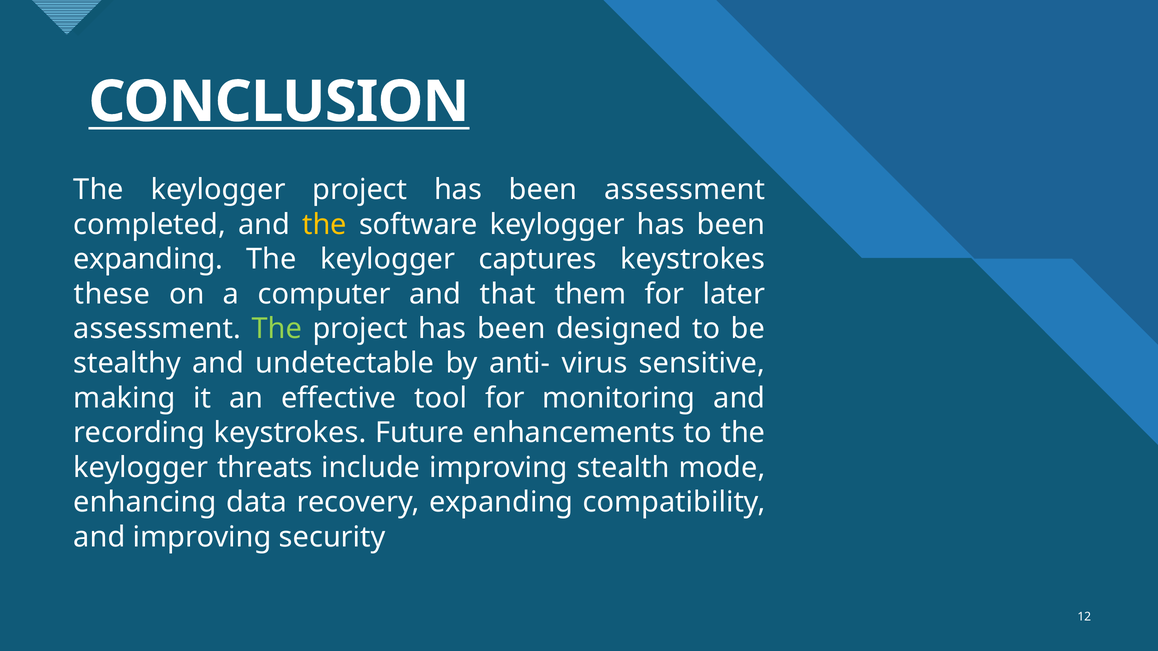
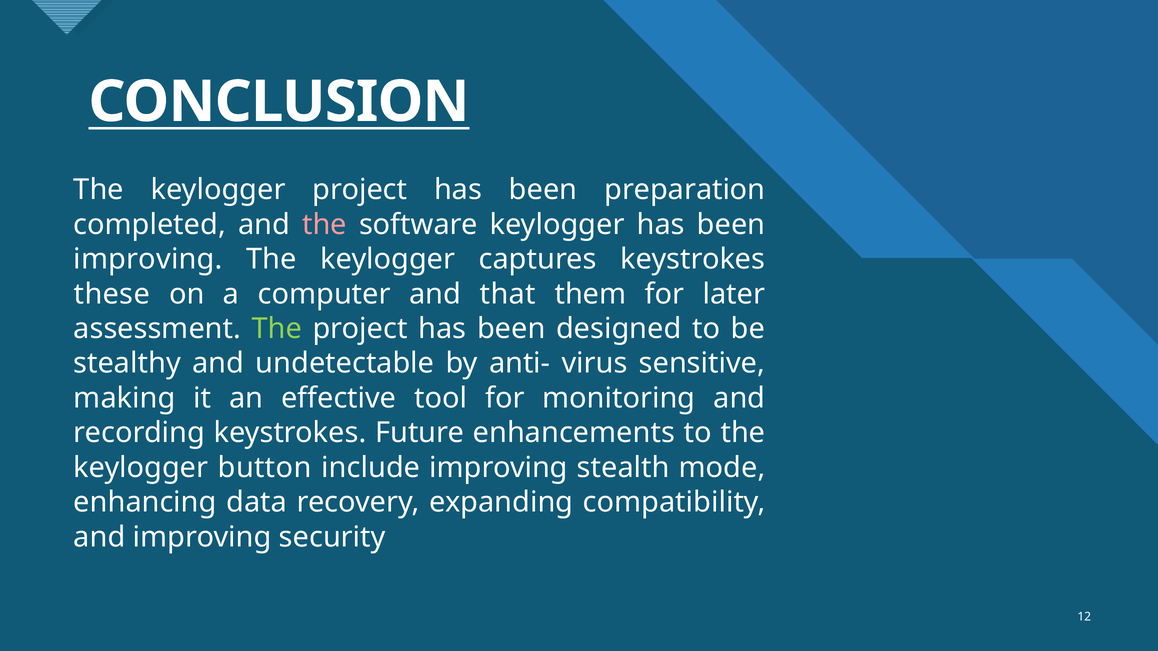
been assessment: assessment -> preparation (685, 190)
the colour: yellow -> pink (324, 225)
expanding: expanding -> improving (148, 259)
threats: threats -> button (265, 468)
